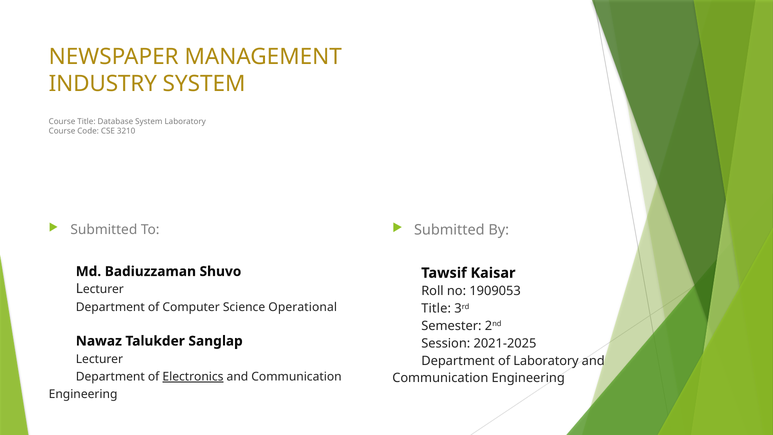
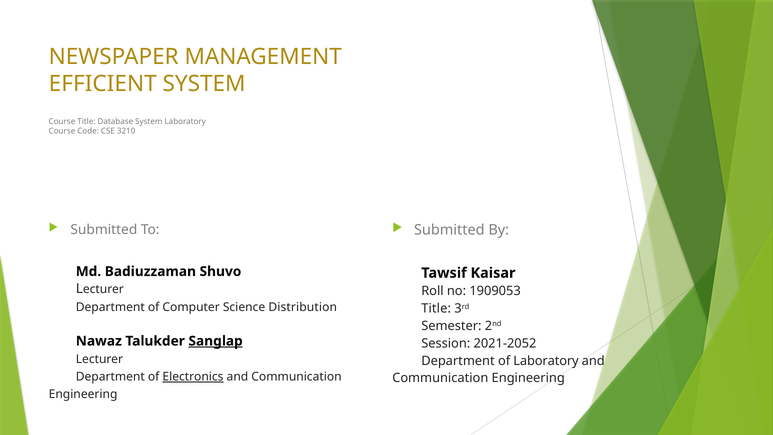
INDUSTRY: INDUSTRY -> EFFICIENT (103, 84)
Operational: Operational -> Distribution (303, 307)
Sanglap underline: none -> present (216, 341)
2021-2025: 2021-2025 -> 2021-2052 (505, 343)
